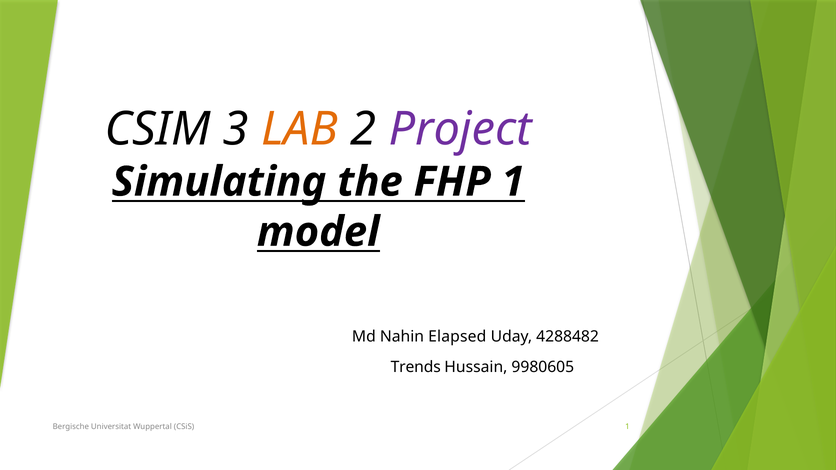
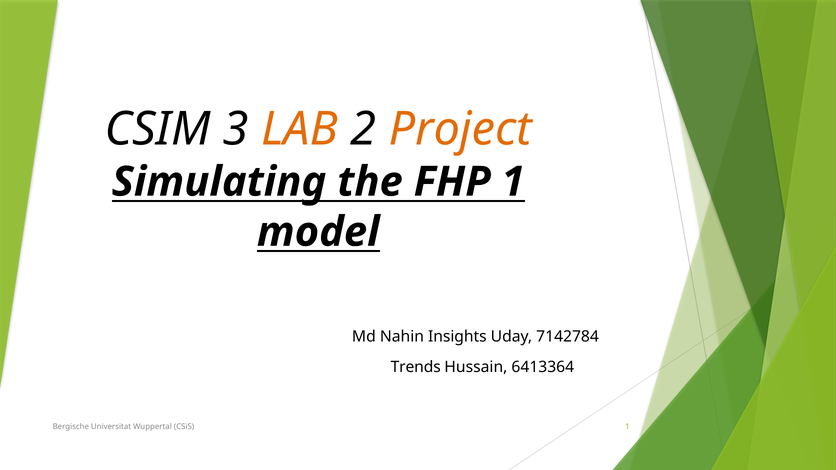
Project colour: purple -> orange (460, 129)
Elapsed: Elapsed -> Insights (457, 337)
4288482: 4288482 -> 7142784 (568, 337)
9980605: 9980605 -> 6413364 (543, 367)
